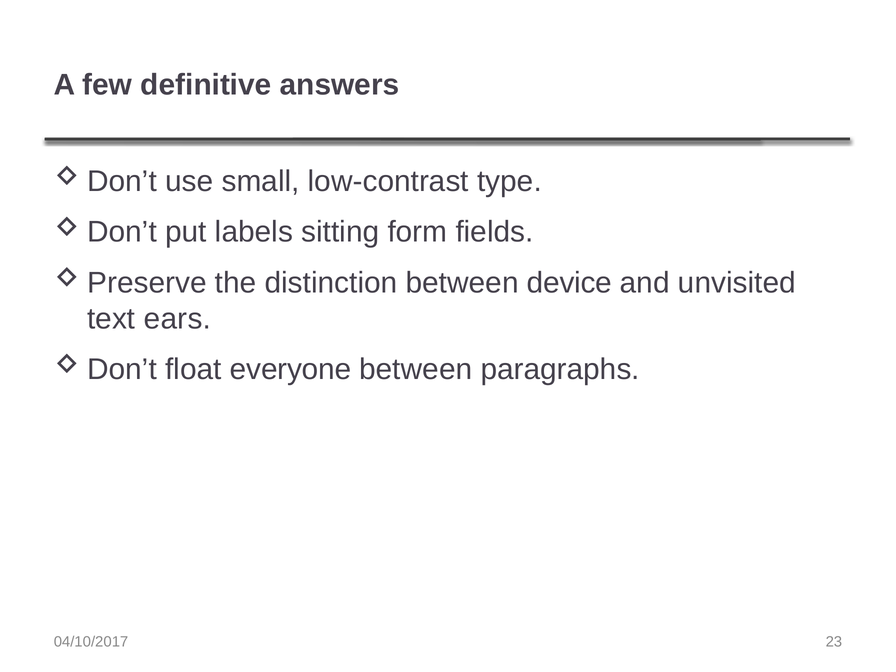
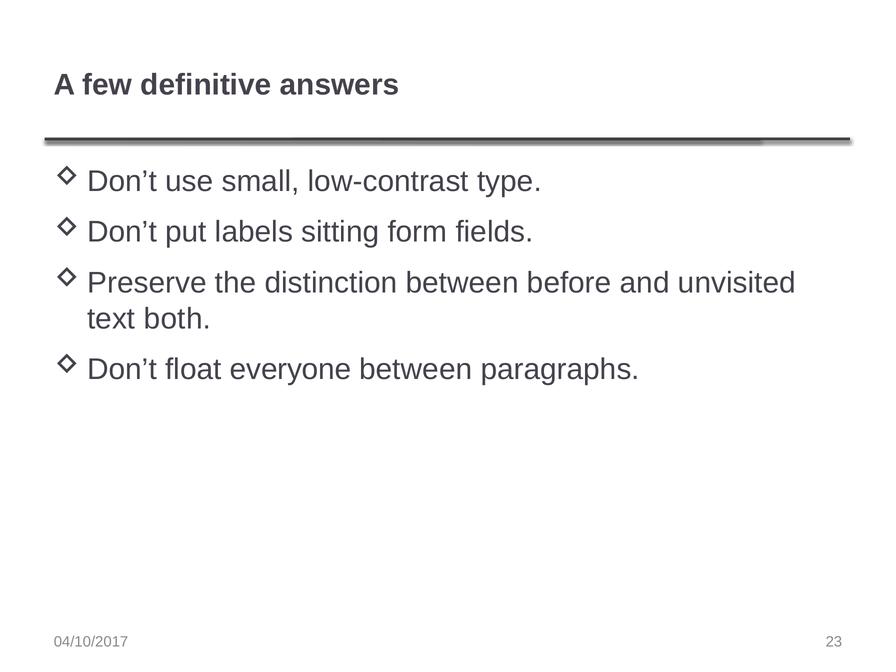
device: device -> before (569, 283)
ears: ears -> both (177, 319)
